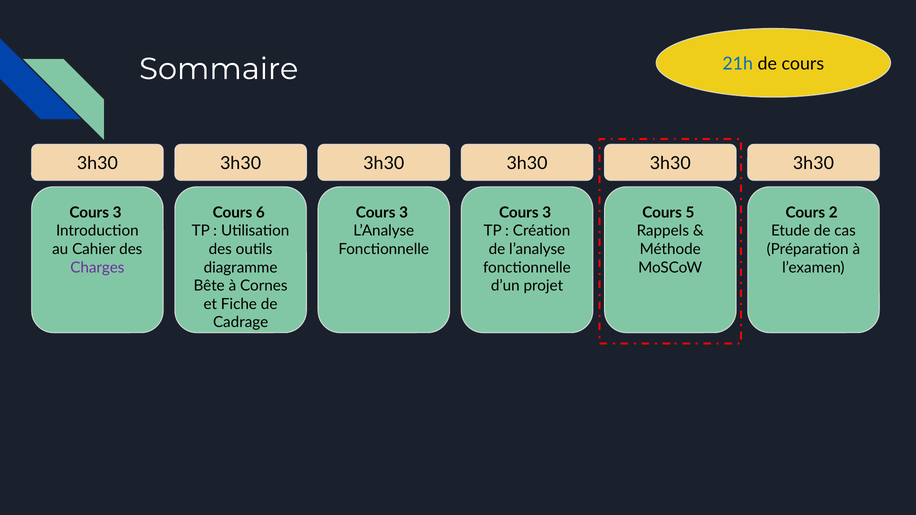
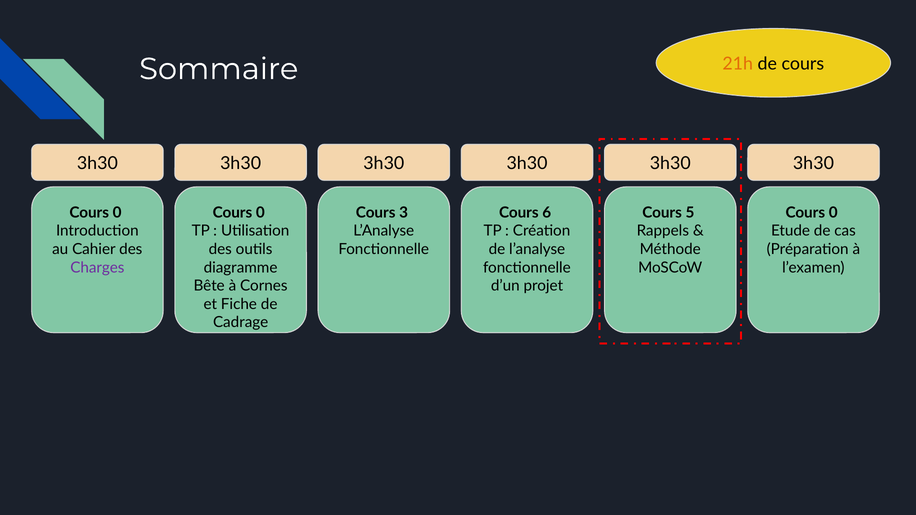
21h colour: blue -> orange (738, 64)
3: 3 -> 0 (117, 213)
6: 6 -> 0 (260, 213)
3: 3 -> 6 (547, 213)
2: 2 -> 0 (833, 213)
